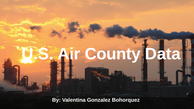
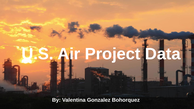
County: County -> Project (113, 54)
